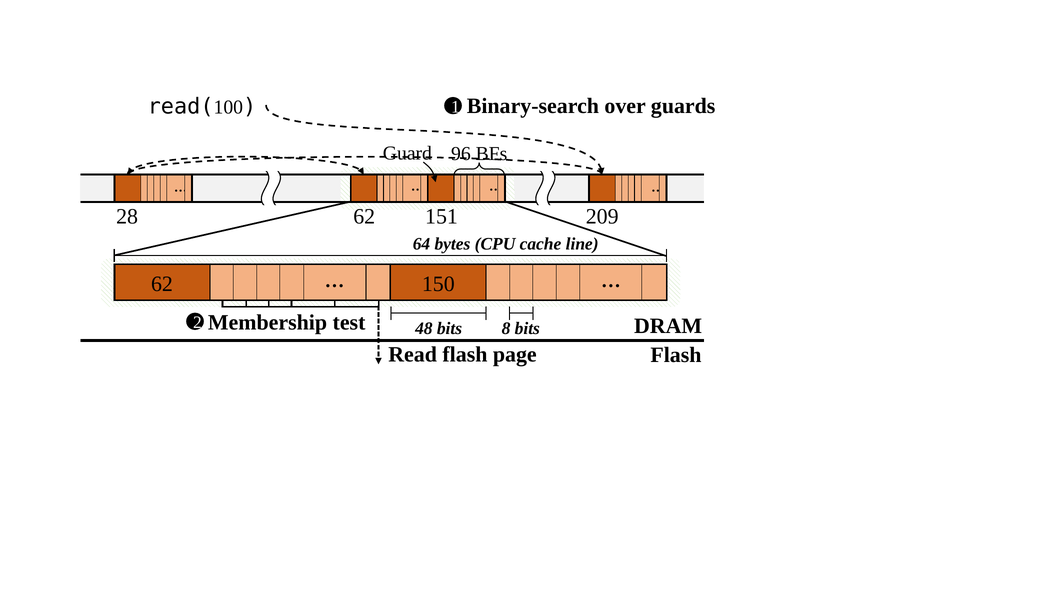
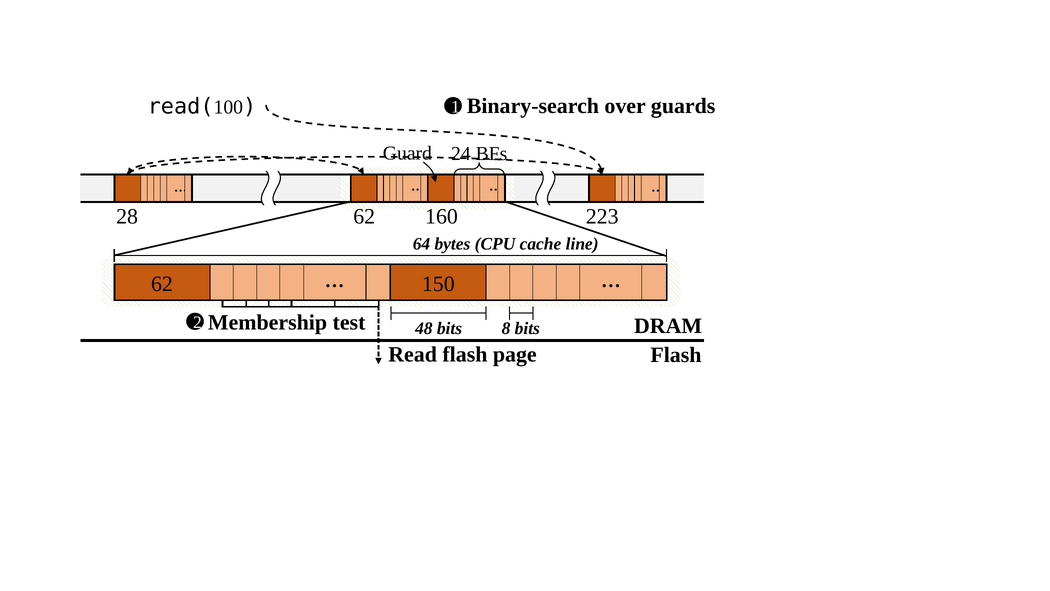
96: 96 -> 24 (461, 154)
151: 151 -> 160 (442, 217)
209: 209 -> 223 (602, 217)
